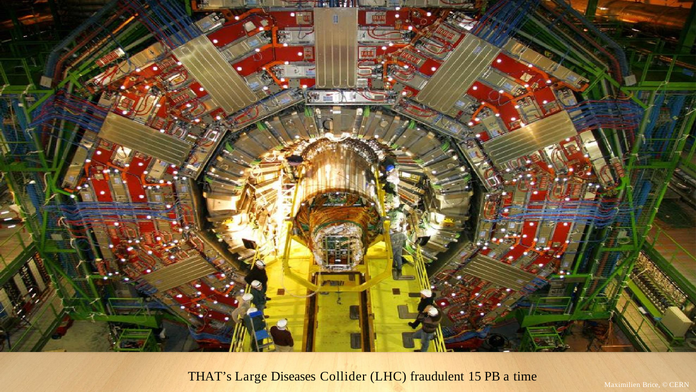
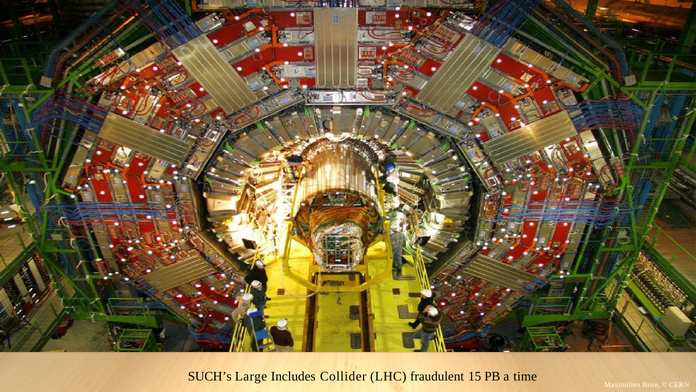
THAT’s: THAT’s -> SUCH’s (210, 376)
Diseases: Diseases -> Includes (293, 376)
